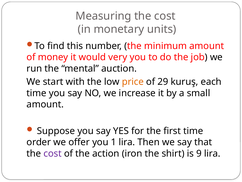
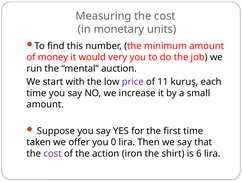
price colour: orange -> purple (133, 82)
29: 29 -> 11 (163, 82)
order: order -> taken (39, 142)
1: 1 -> 0 (114, 142)
9: 9 -> 6 (199, 153)
